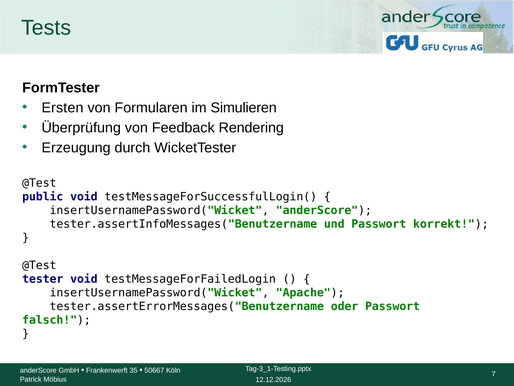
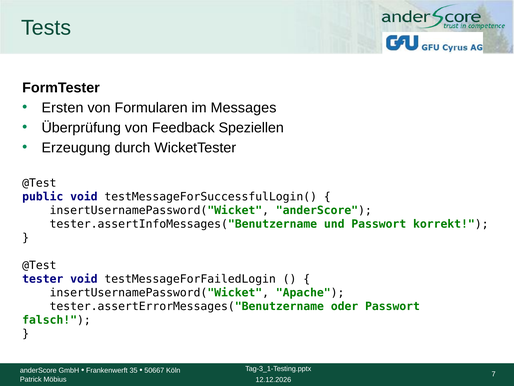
Simulieren: Simulieren -> Messages (244, 108)
Rendering: Rendering -> Speziellen (251, 128)
